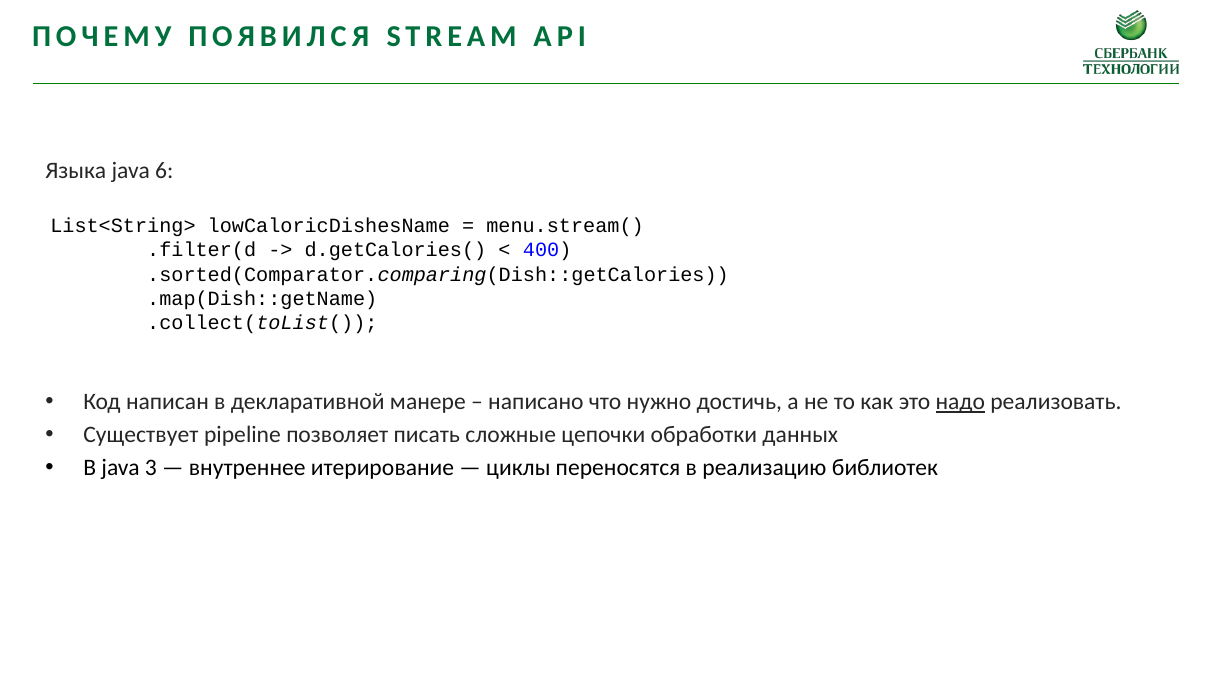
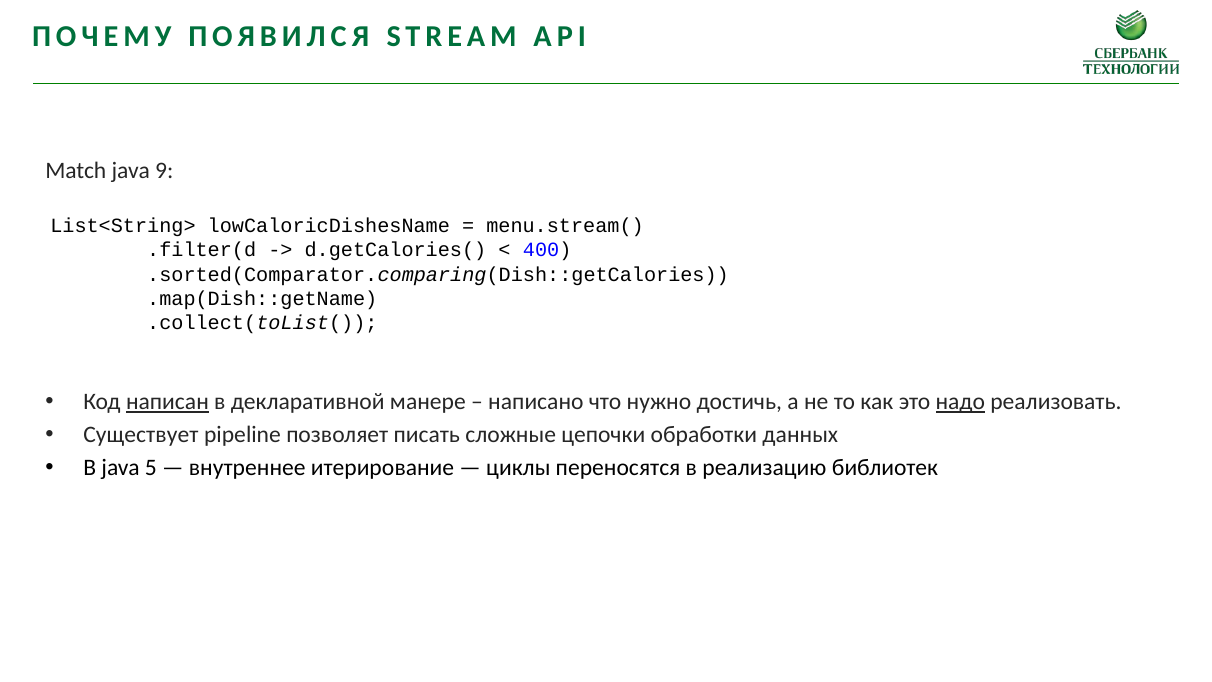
Языка: Языка -> Match (76, 171)
6: 6 -> 9 (164, 171)
написан underline: none -> present (167, 402)
3: 3 -> 5 (151, 468)
